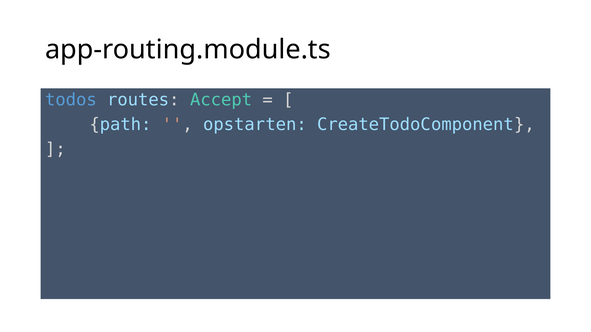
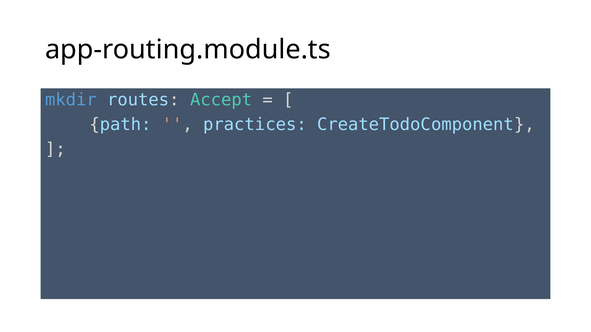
todos: todos -> mkdir (71, 100)
opstarten: opstarten -> practices (255, 125)
